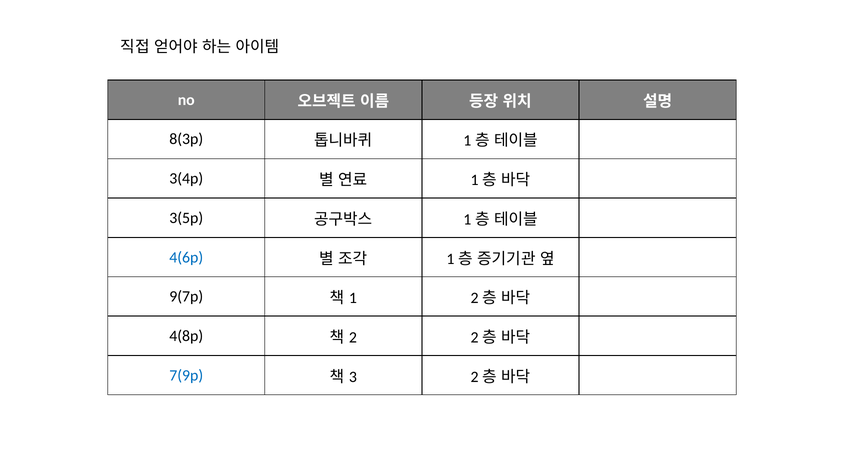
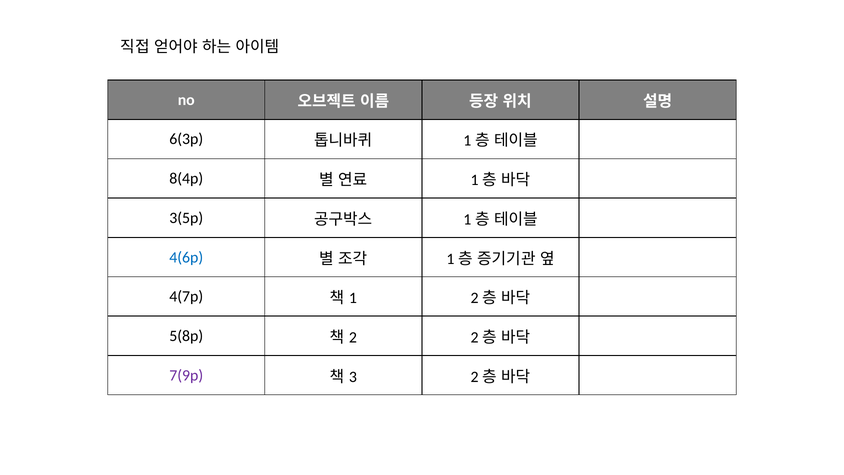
8(3p: 8(3p -> 6(3p (186, 139)
3(4p: 3(4p -> 8(4p (186, 178)
9(7p: 9(7p -> 4(7p (186, 296)
4(8p: 4(8p -> 5(8p (186, 336)
7(9p colour: blue -> purple (186, 375)
